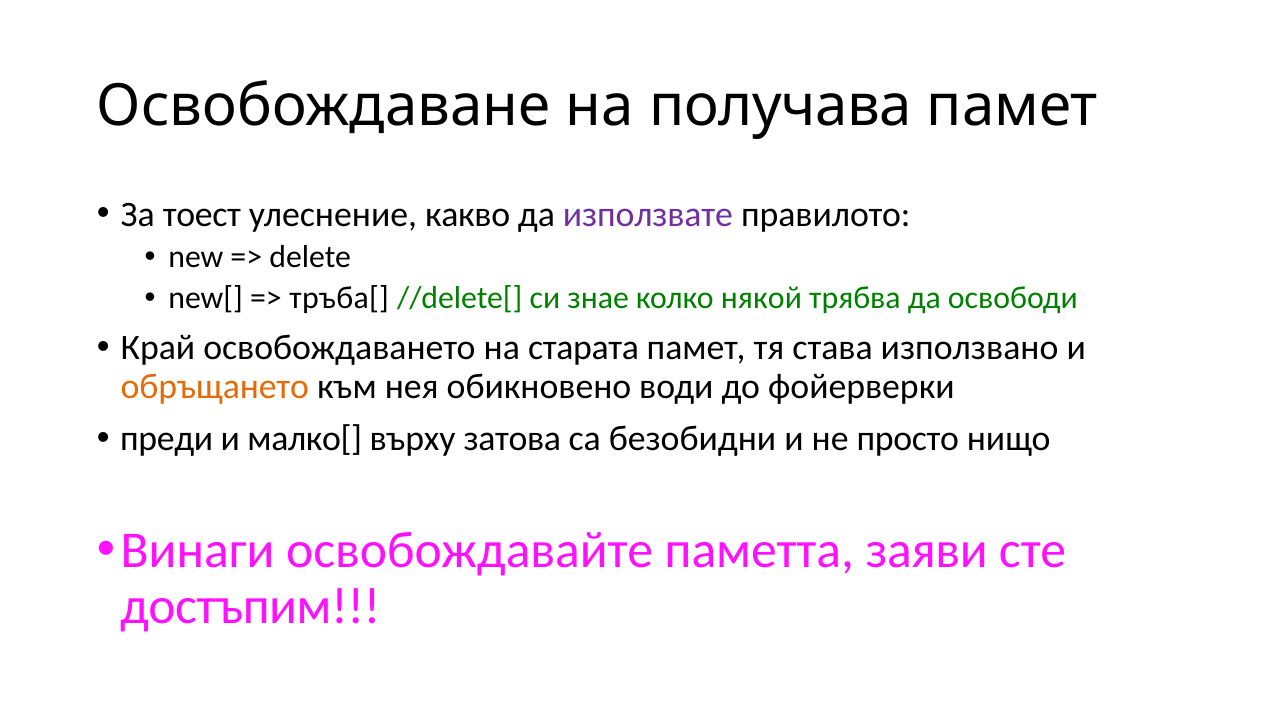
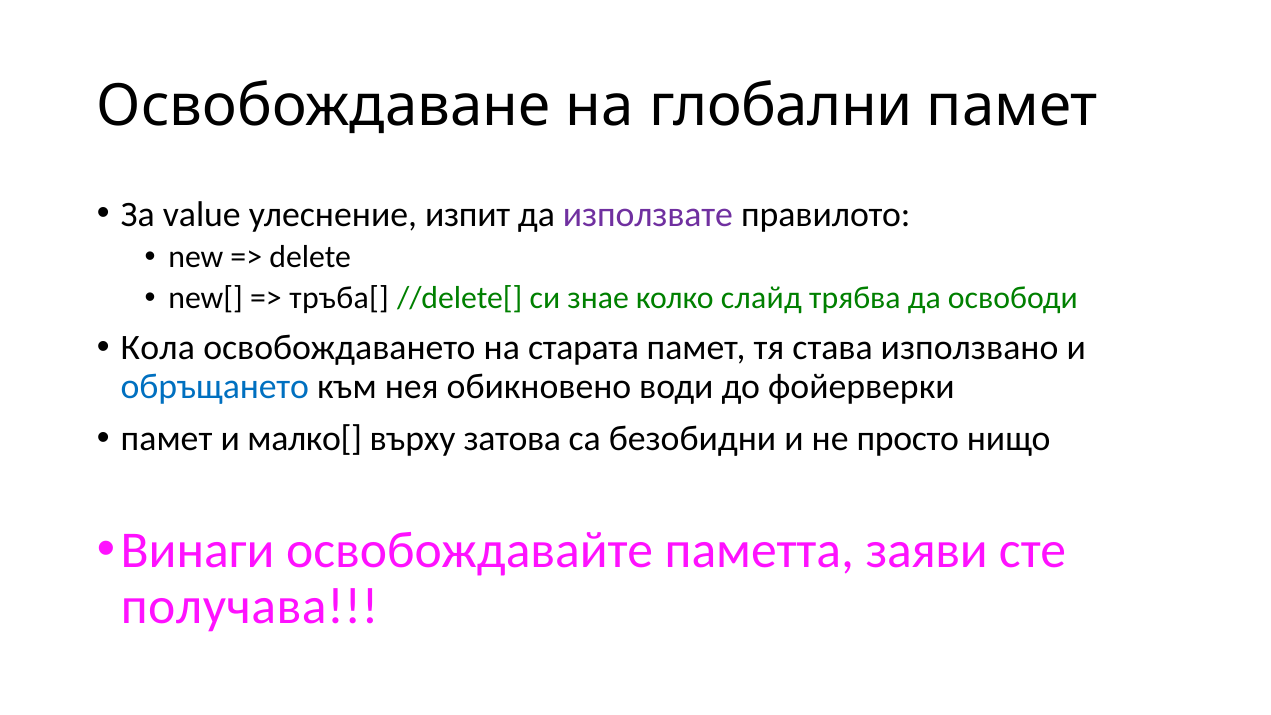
получава: получава -> глобални (781, 107)
тоест: тоест -> value (202, 214)
какво: какво -> изпит (468, 214)
някой: някой -> слайд (761, 298)
Край: Край -> Кола (158, 348)
обръщането colour: orange -> blue (215, 387)
преди: преди -> памет (167, 438)
достъпим: достъпим -> получава (250, 606)
